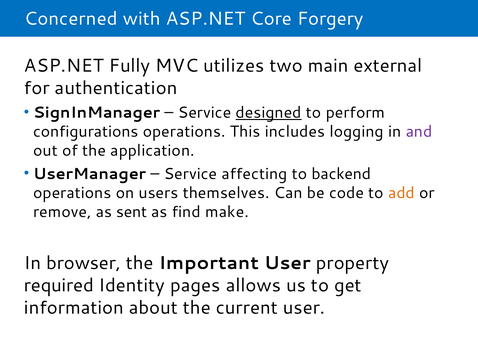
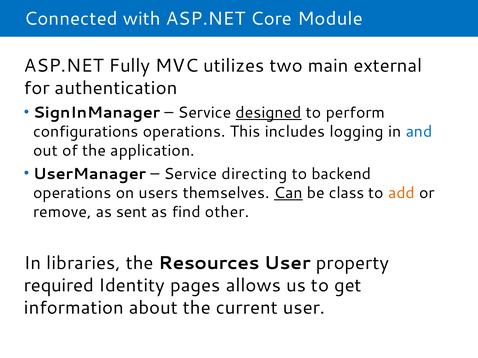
Concerned: Concerned -> Connected (71, 19)
Forgery: Forgery -> Module (330, 19)
and colour: purple -> blue (419, 132)
affecting: affecting -> directing (254, 174)
Can underline: none -> present (288, 193)
code: code -> class (347, 193)
make: make -> other (227, 212)
browser: browser -> libraries (83, 263)
Important: Important -> Resources (209, 263)
